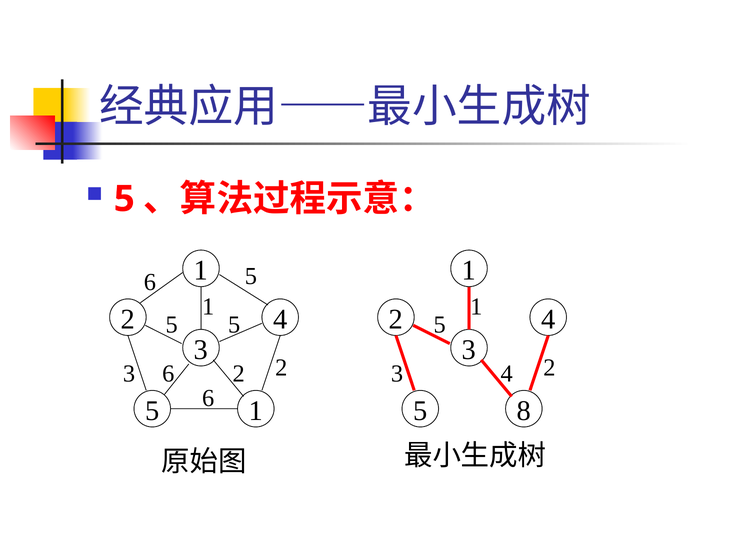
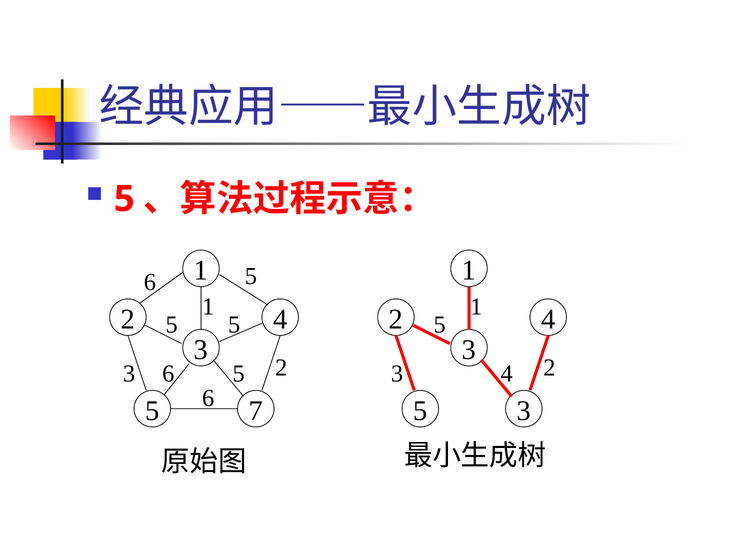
3 2: 2 -> 5 (239, 373)
5 1: 1 -> 7 (256, 410)
8: 8 -> 3 (524, 410)
